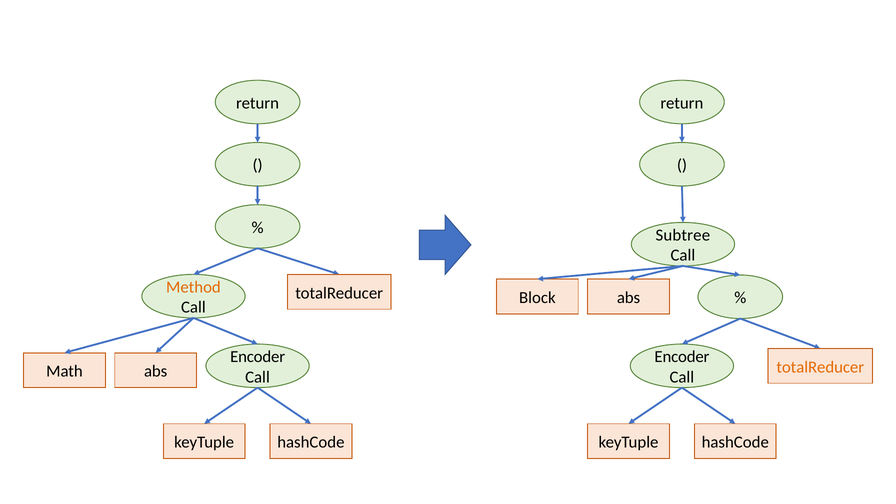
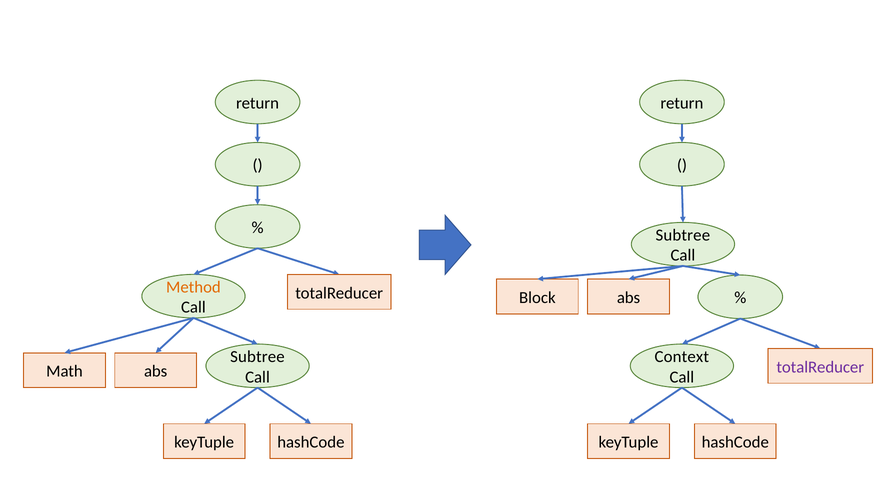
Encoder: Encoder -> Subtree (257, 357)
Encoder: Encoder -> Context (682, 357)
totalReducer colour: orange -> purple (820, 367)
